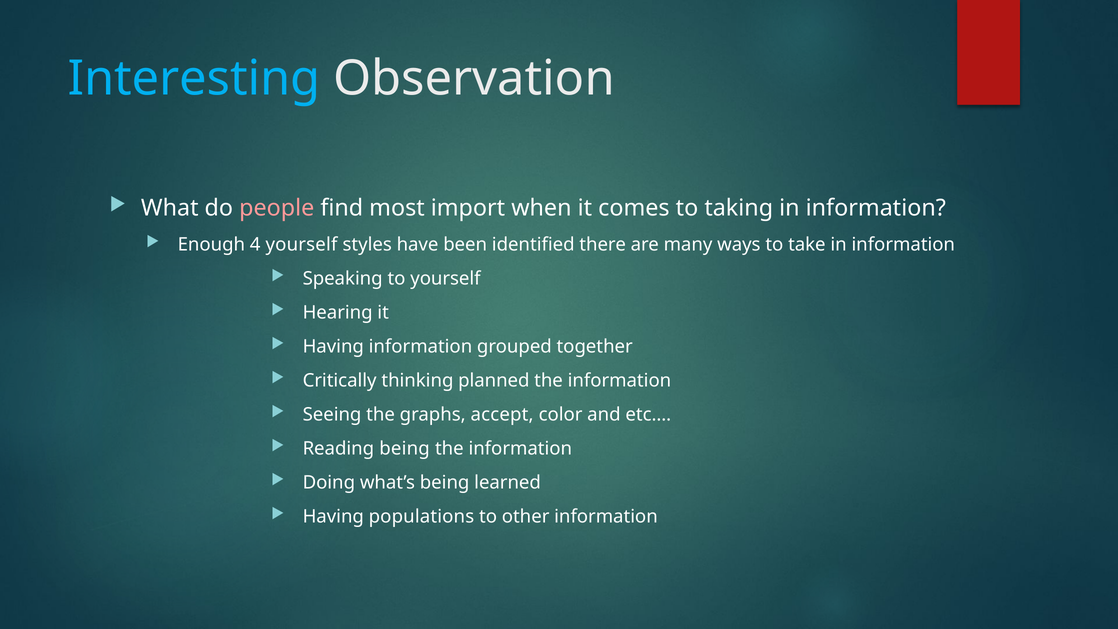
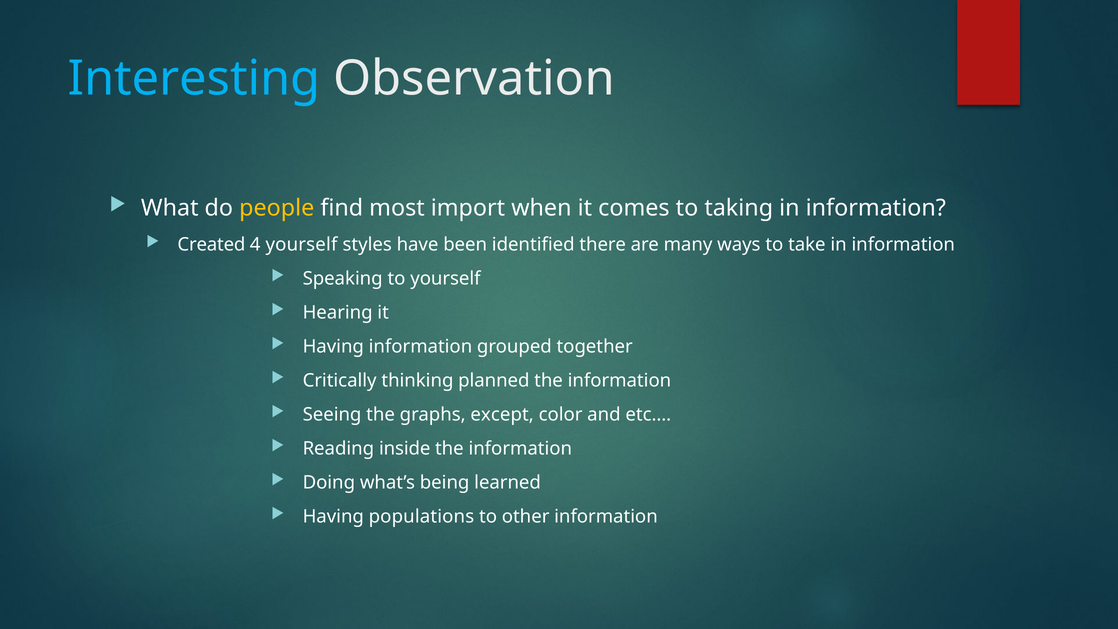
people colour: pink -> yellow (277, 208)
Enough: Enough -> Created (211, 245)
accept: accept -> except (502, 414)
Reading being: being -> inside (405, 448)
